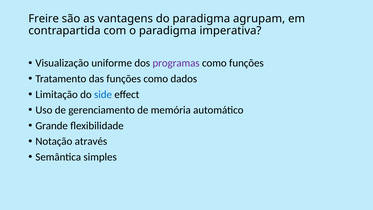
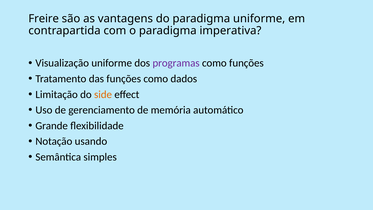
paradigma agrupam: agrupam -> uniforme (259, 19)
side colour: blue -> orange (103, 94)
através: através -> usando (91, 141)
